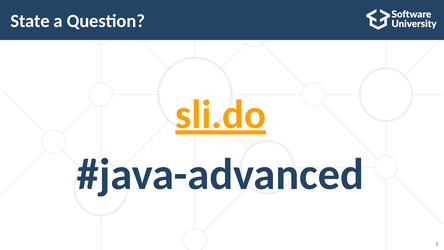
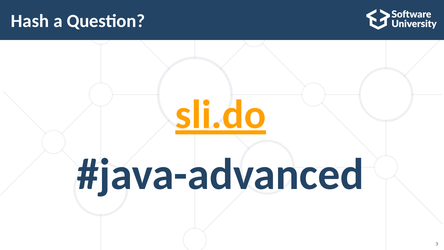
State: State -> Hash (30, 21)
